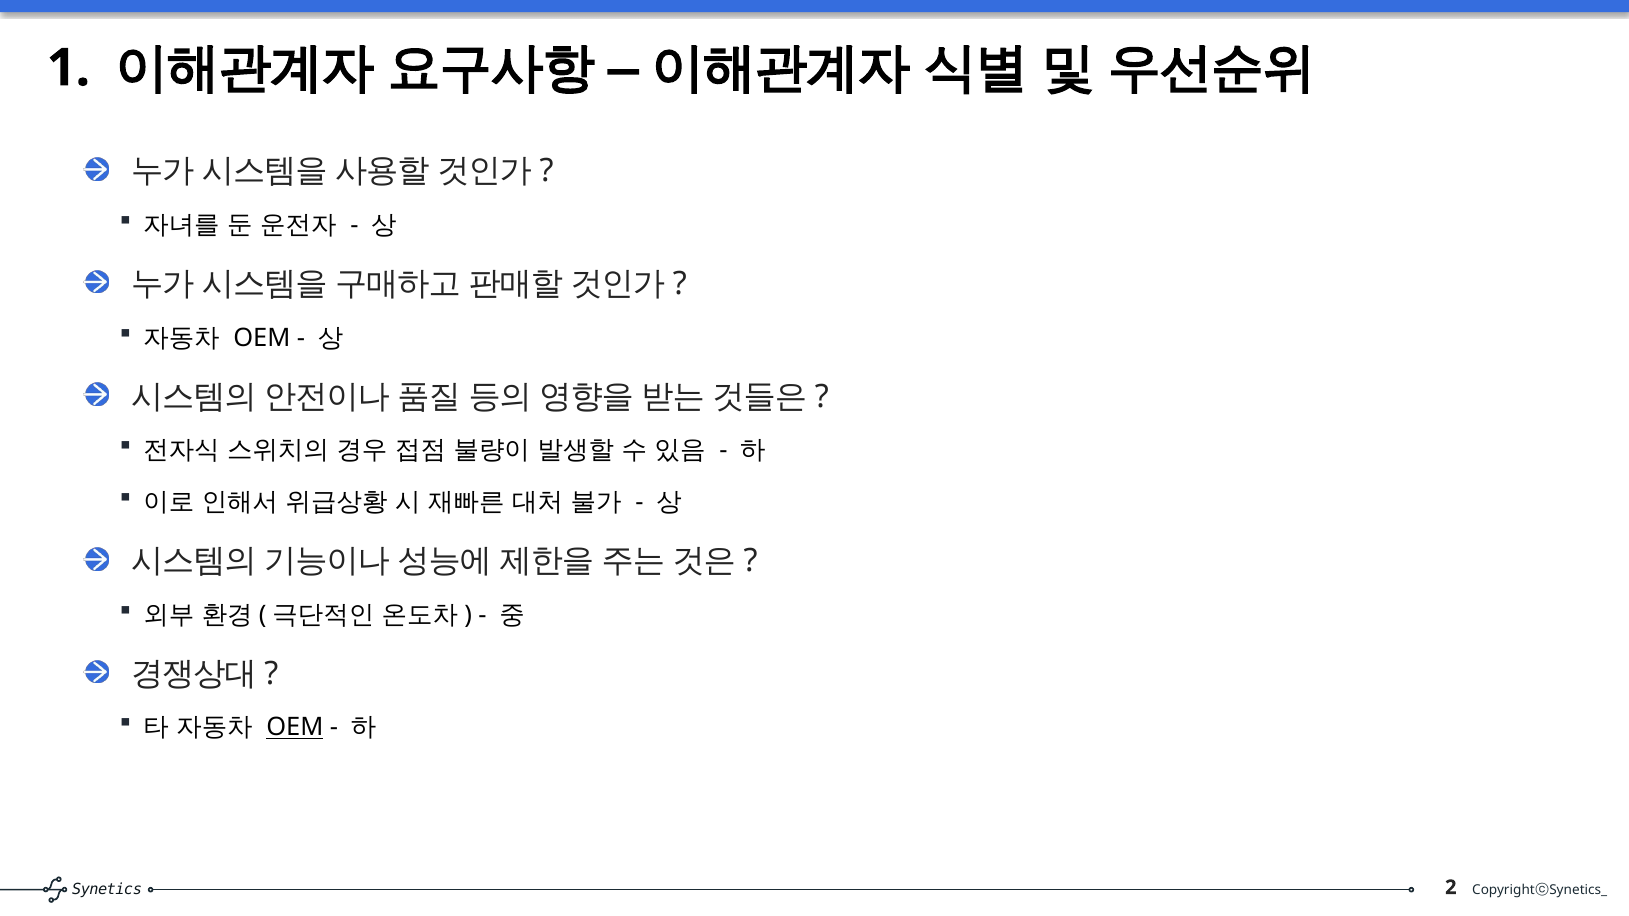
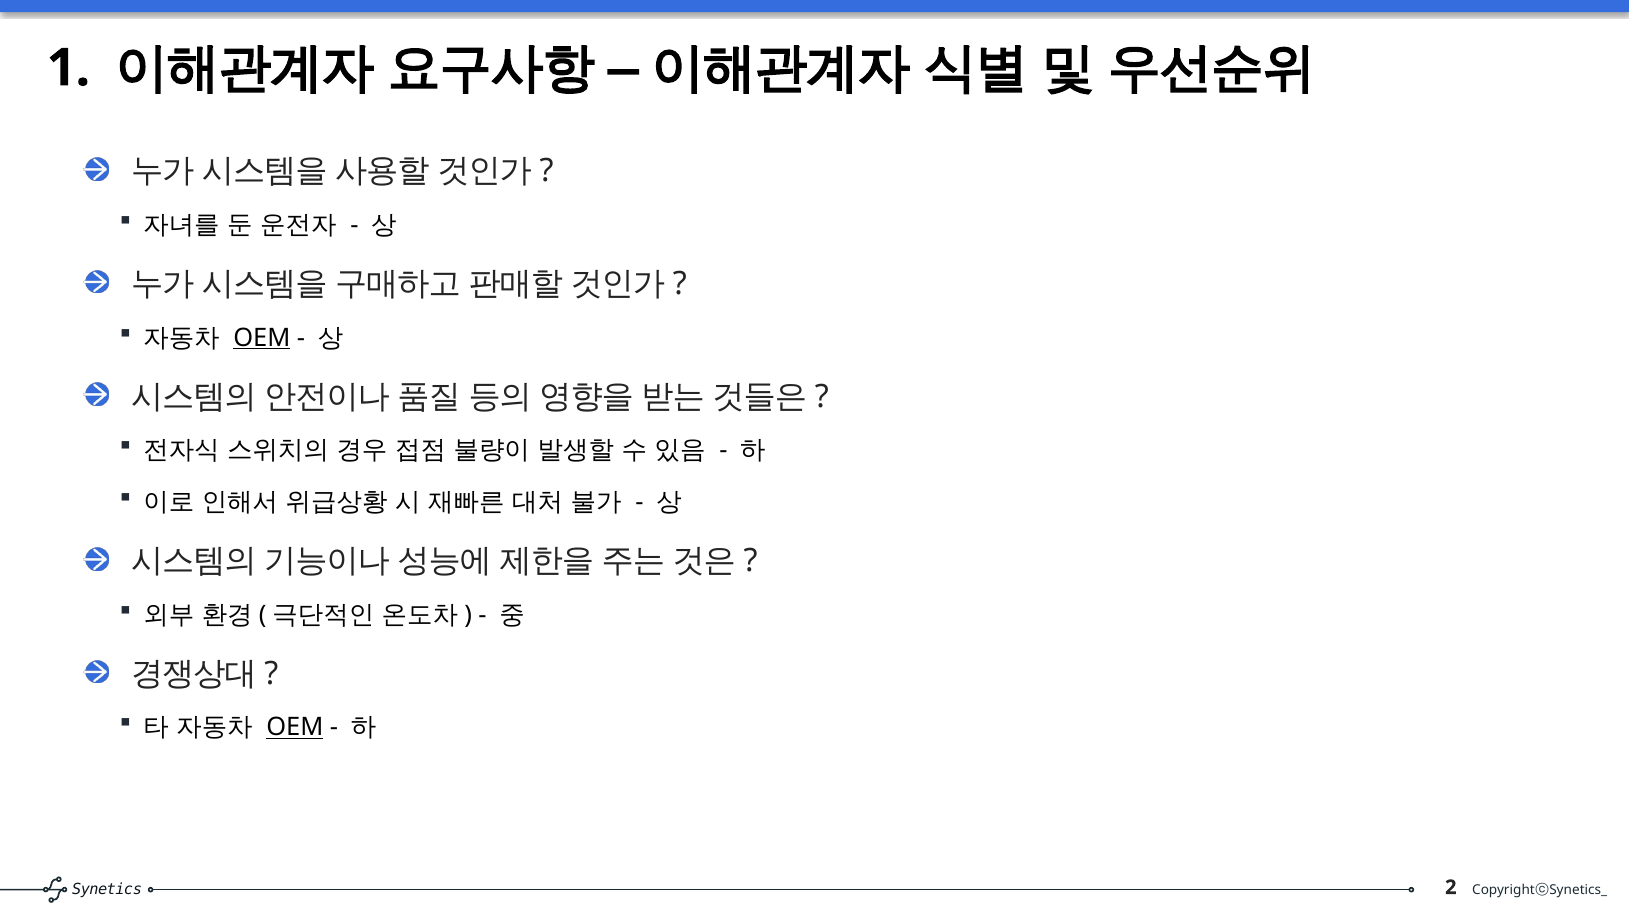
OEM underline: none -> present (262, 338)
